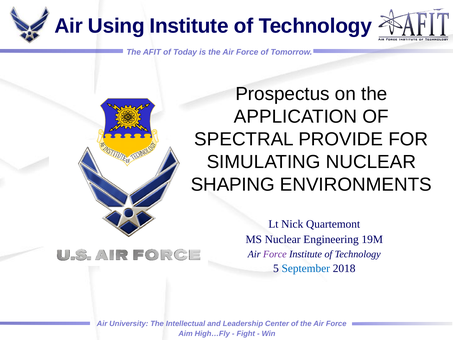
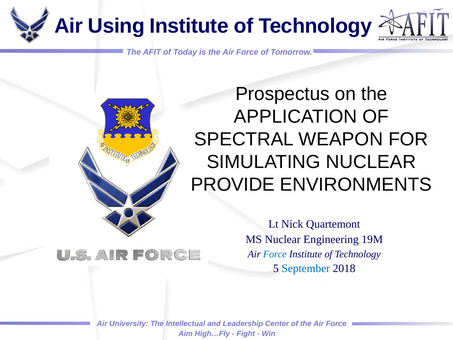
PROVIDE: PROVIDE -> WEAPON (341, 139)
SHAPING: SHAPING -> PROVIDE (233, 184)
Force colour: purple -> blue (275, 254)
